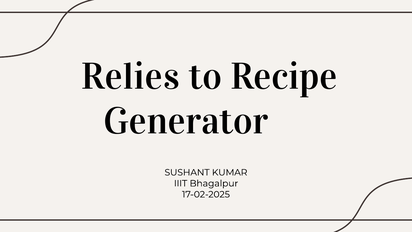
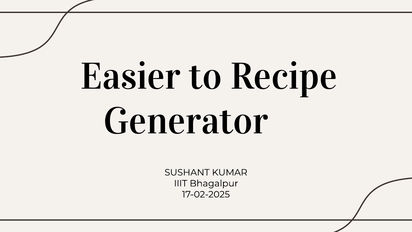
Relies: Relies -> Easier (131, 77)
